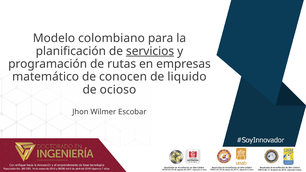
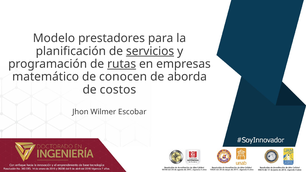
colombiano: colombiano -> prestadores (112, 38)
rutas underline: none -> present (122, 64)
liquido: liquido -> aborda (187, 77)
ocioso: ocioso -> costos (118, 90)
